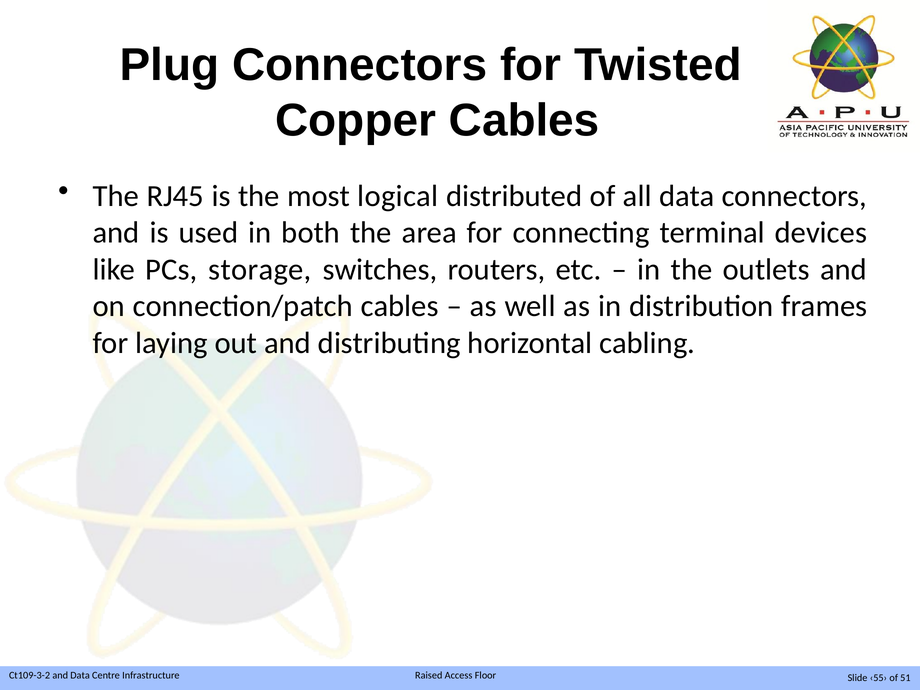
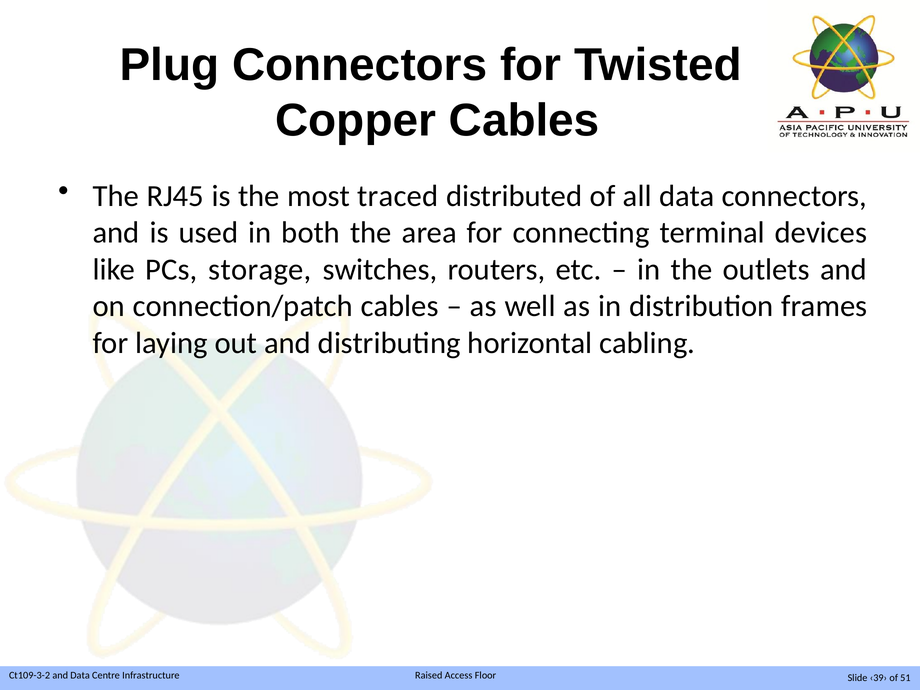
logical: logical -> traced (398, 196)
‹55›: ‹55› -> ‹39› (878, 678)
